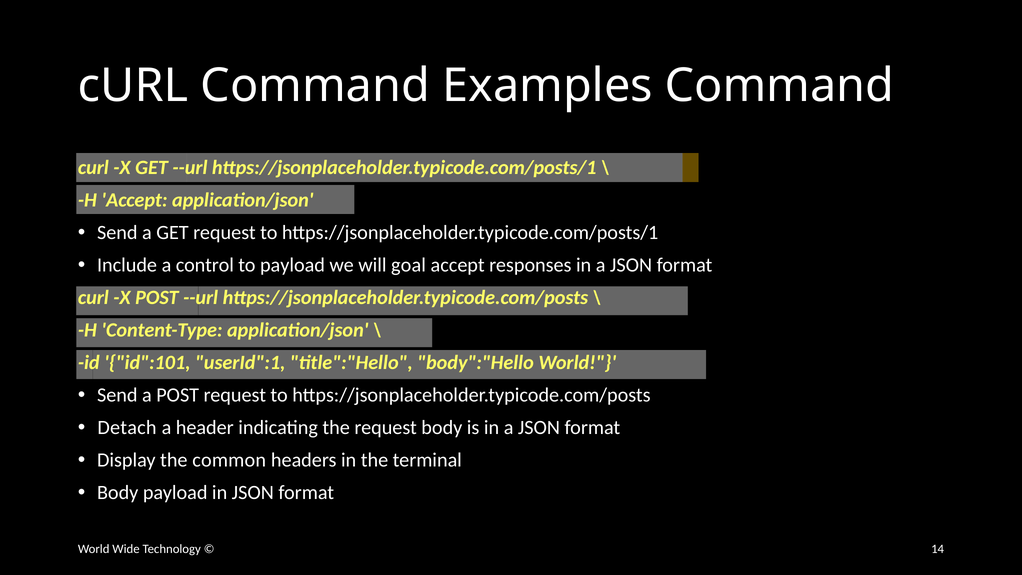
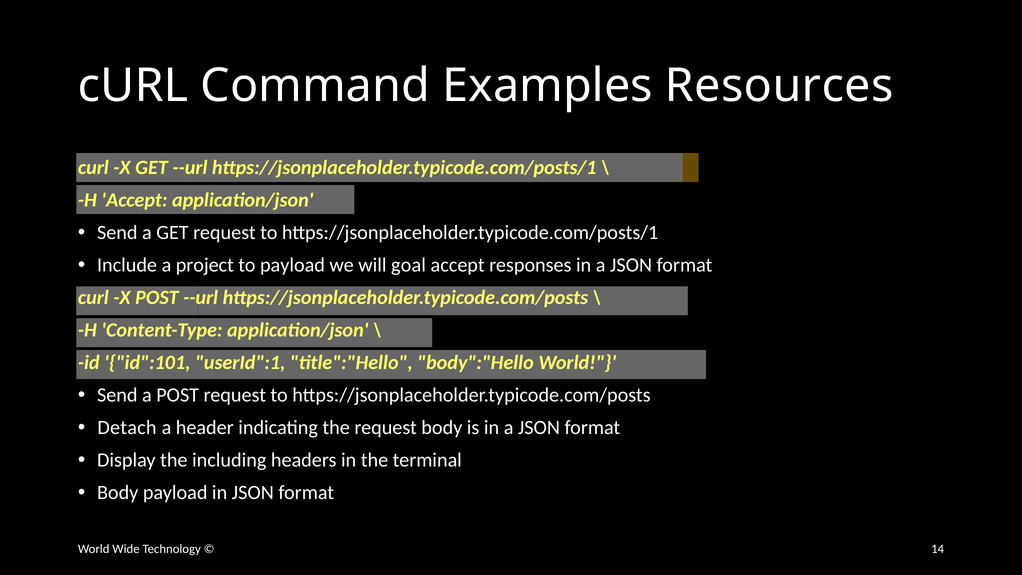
Examples Command: Command -> Resources (779, 86)
control: control -> project (205, 265)
common: common -> including (229, 460)
